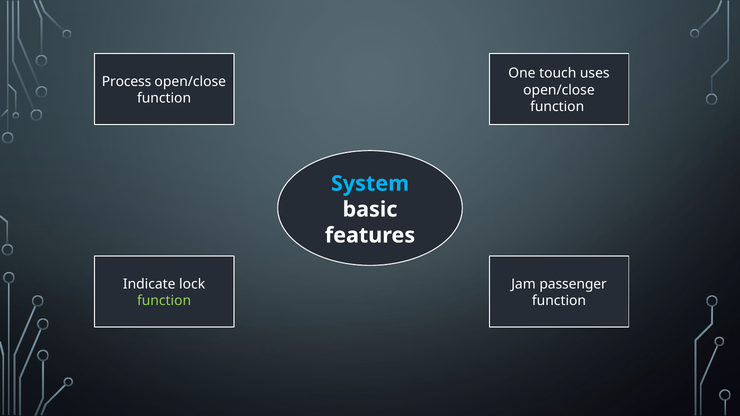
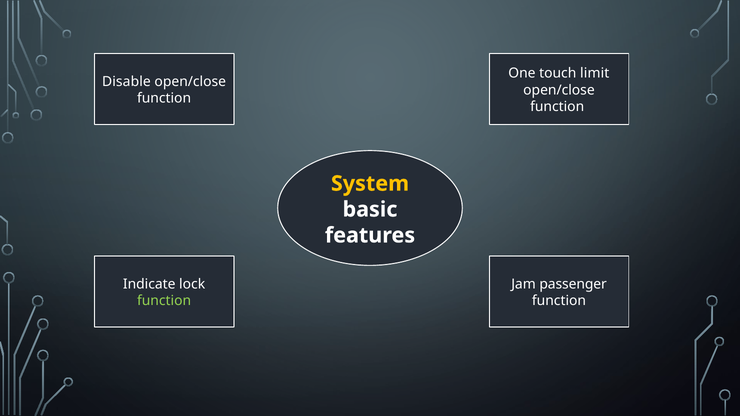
uses: uses -> limit (595, 73)
Process: Process -> Disable (126, 82)
System colour: light blue -> yellow (370, 184)
